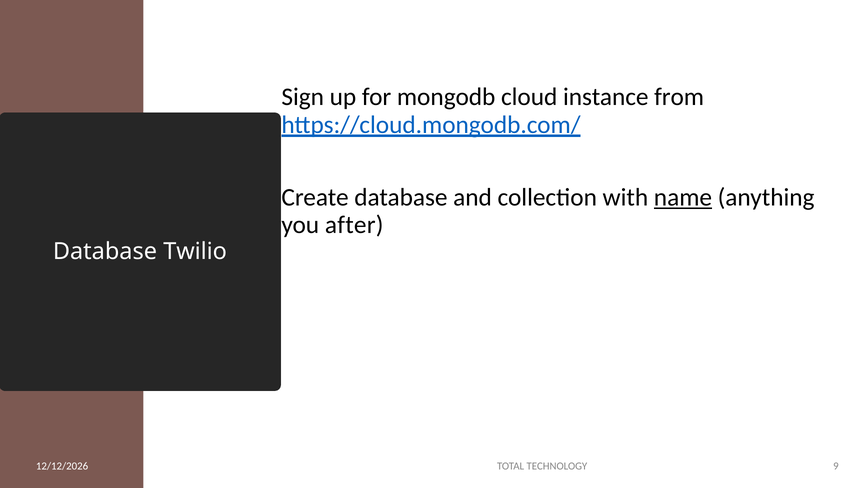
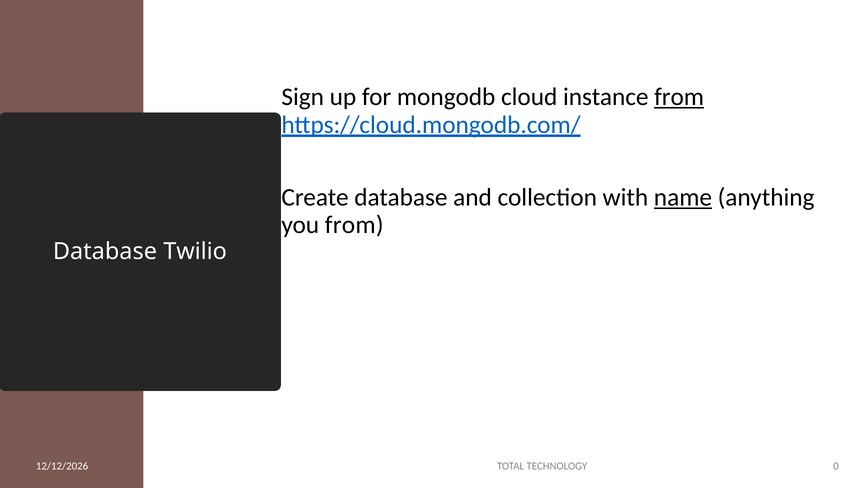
from underline: none -> present (679, 97)
you after: after -> from (354, 225)
9: 9 -> 0 (836, 466)
